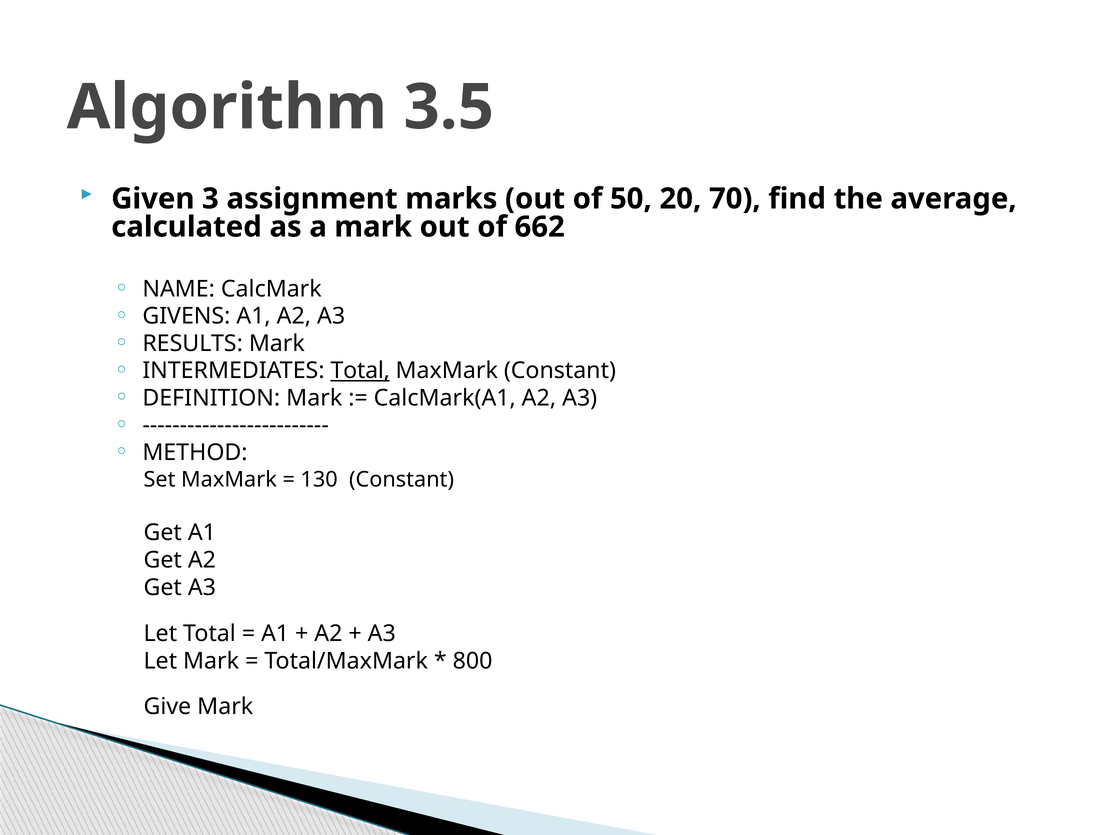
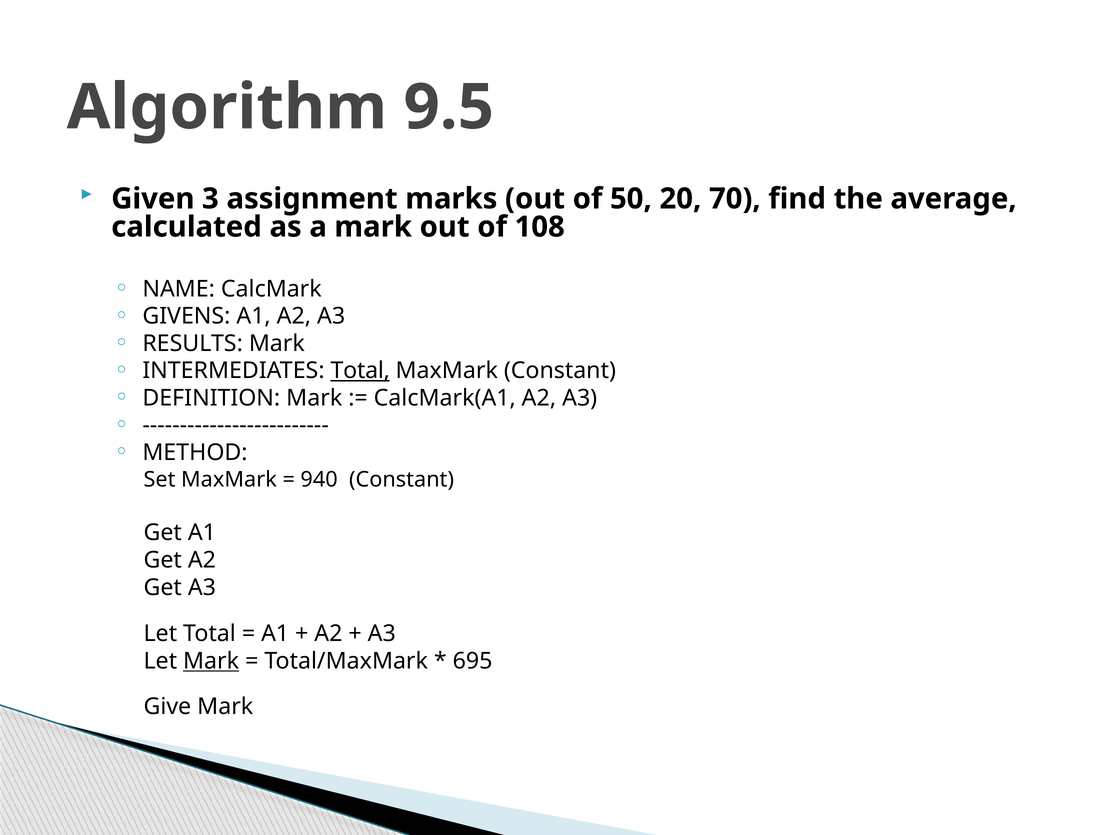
3.5: 3.5 -> 9.5 (449, 107)
662: 662 -> 108 (540, 227)
130: 130 -> 940 (319, 480)
Mark underline: none -> present (211, 661)
800: 800 -> 695 (473, 661)
